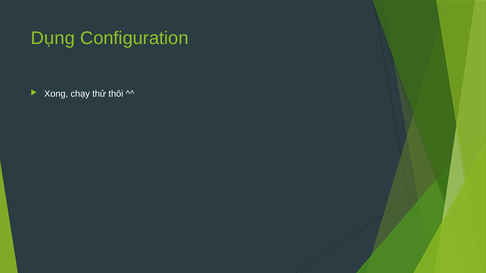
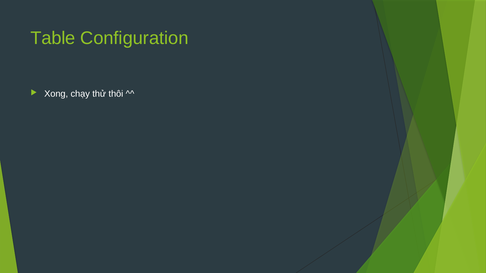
Dụng: Dụng -> Table (53, 38)
